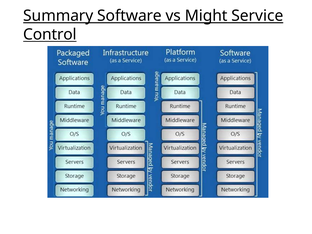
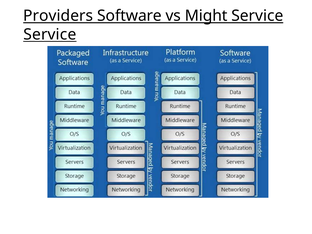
Summary: Summary -> Providers (58, 16)
Control: Control -> Service (50, 34)
